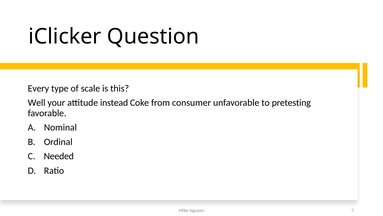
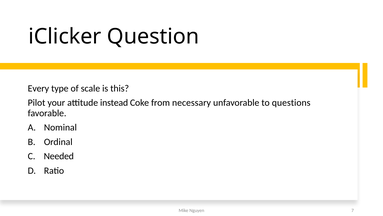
Well: Well -> Pilot (37, 103)
consumer: consumer -> necessary (192, 103)
pretesting: pretesting -> questions (291, 103)
